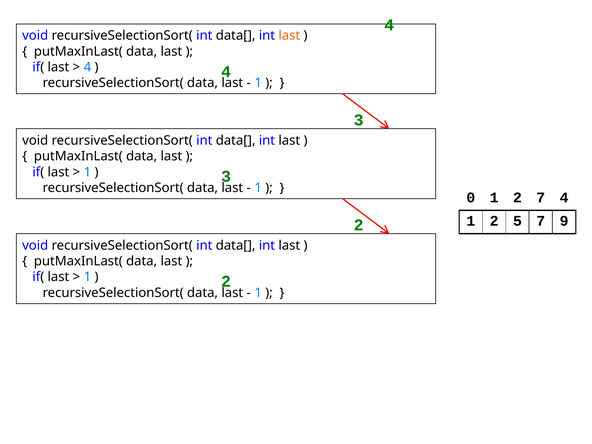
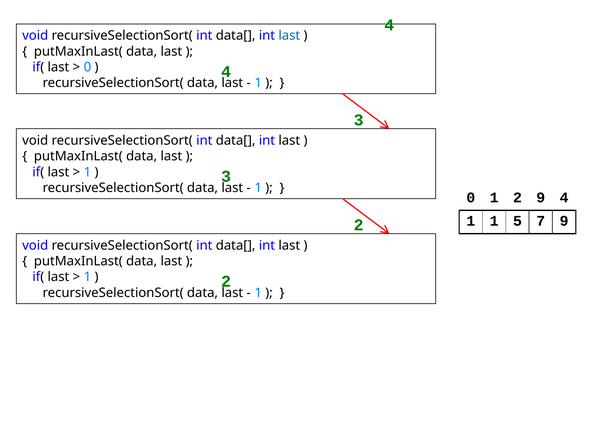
last colour: orange -> blue (289, 36)
4: 4 -> 0 (87, 67)
2 7: 7 -> 9 (541, 198)
2: 2 -> 1 (494, 221)
